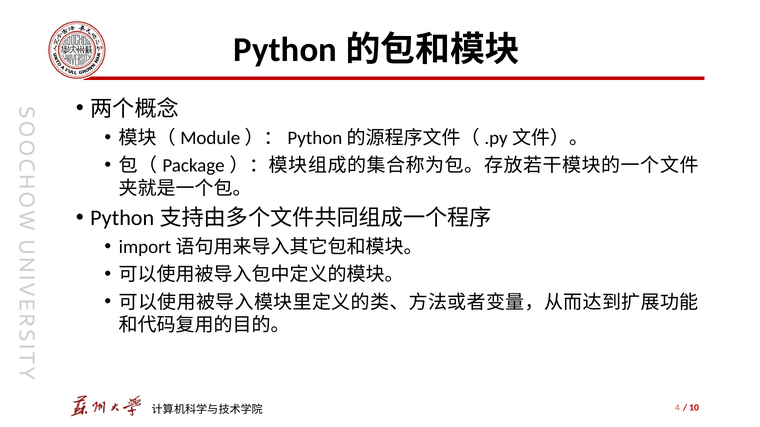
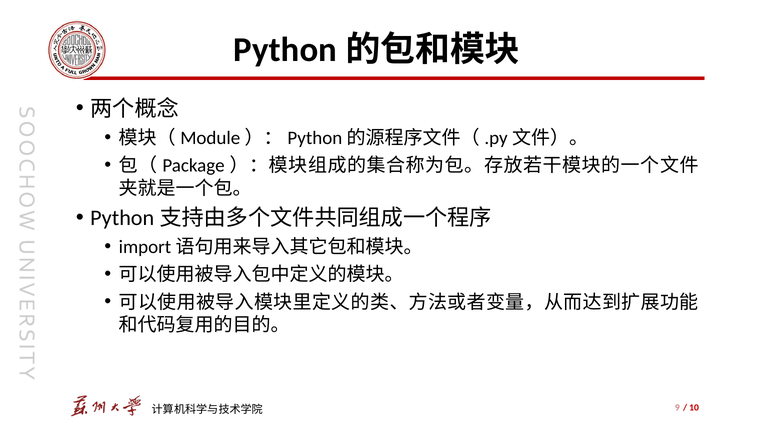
4: 4 -> 9 (677, 408)
